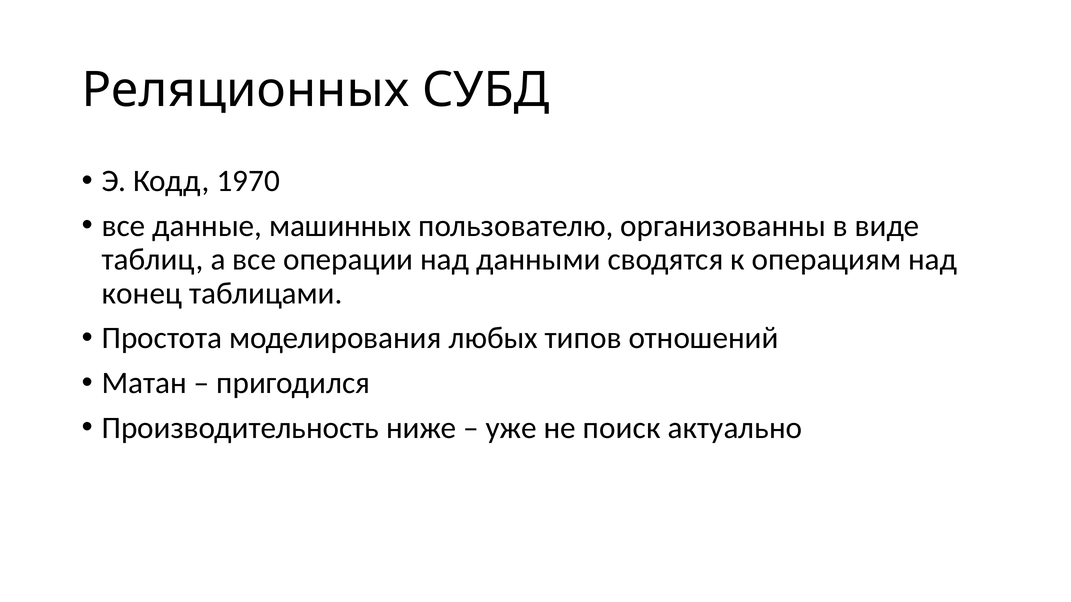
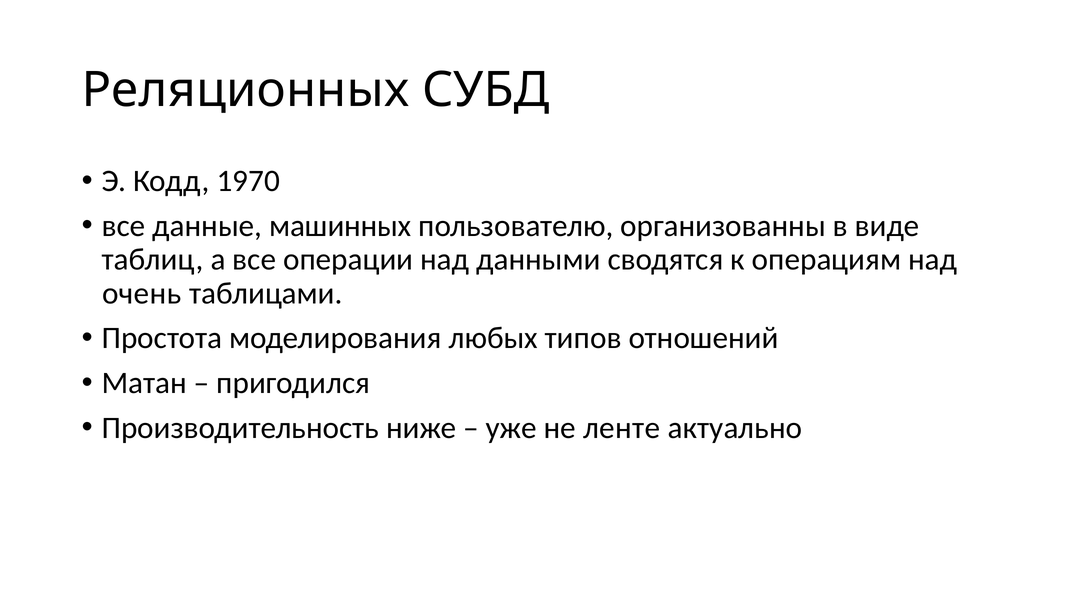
конец: конец -> очень (142, 293)
поиск: поиск -> ленте (622, 428)
